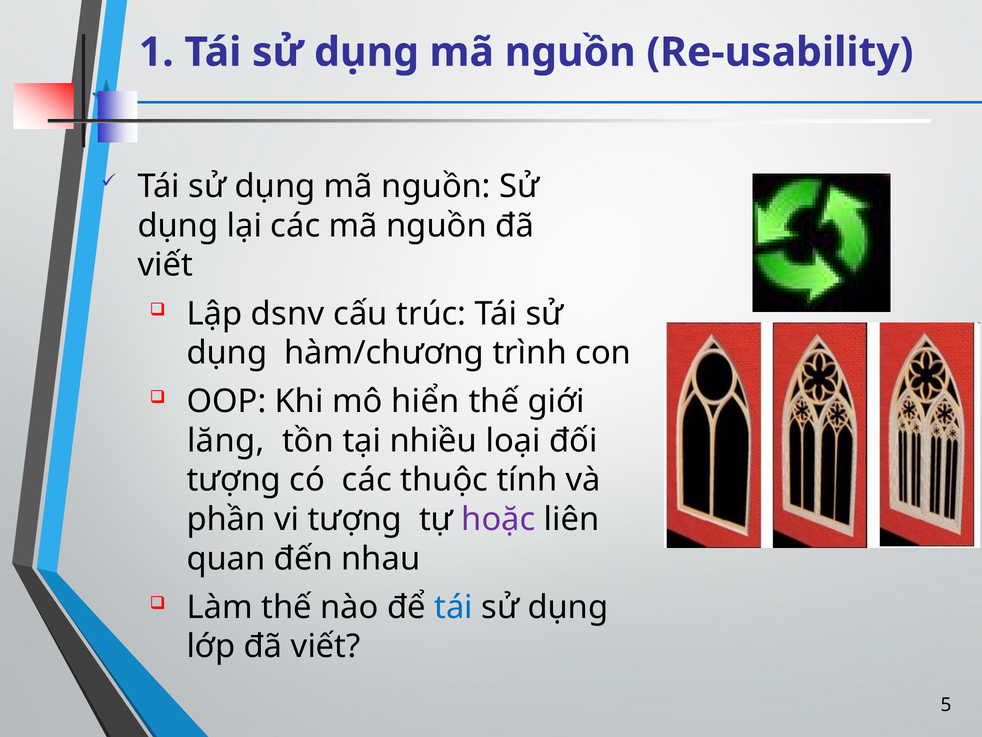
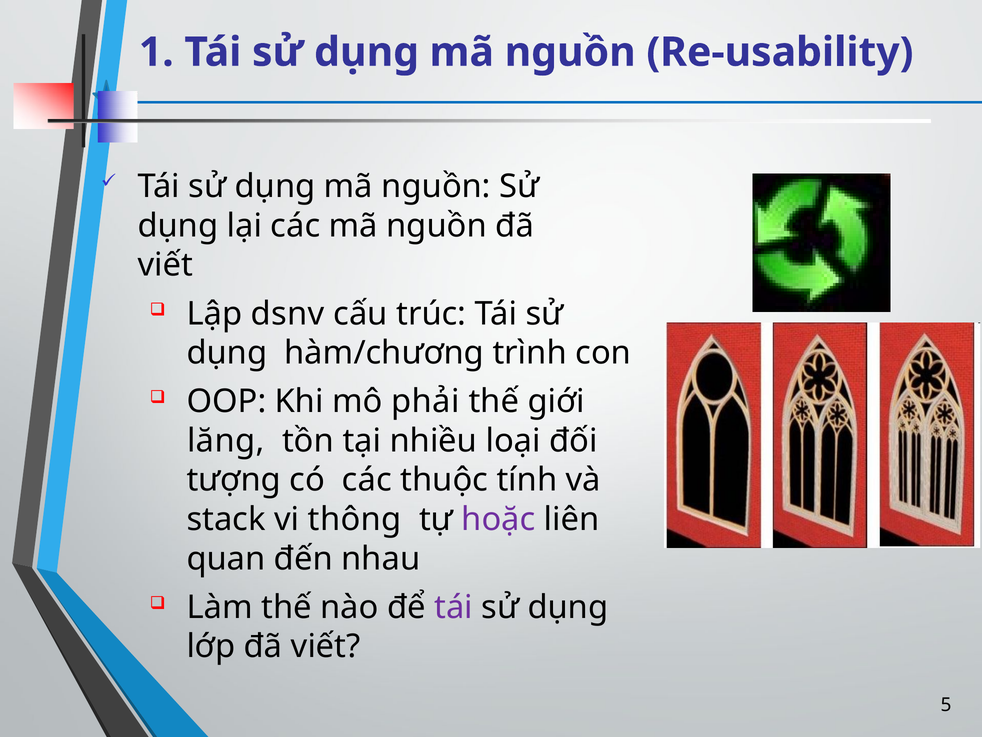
hiển: hiển -> phải (425, 401)
phần: phần -> stack (226, 519)
vi tượng: tượng -> thông (355, 519)
tái colour: blue -> purple (454, 607)
